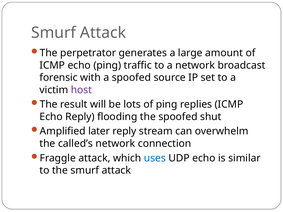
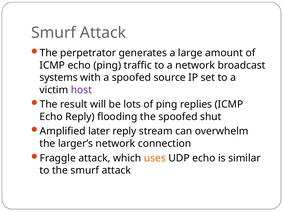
forensic: forensic -> systems (59, 78)
called’s: called’s -> larger’s (76, 144)
uses colour: blue -> orange (155, 158)
